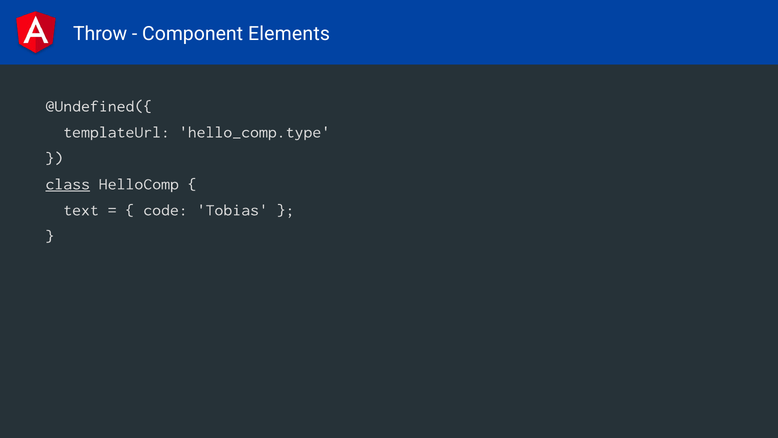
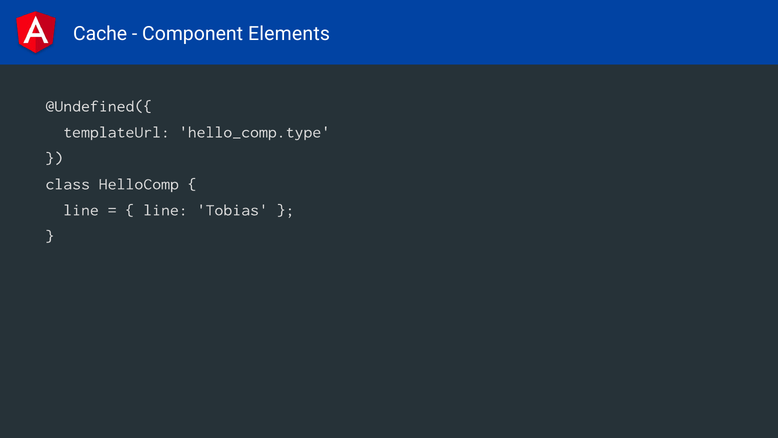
Throw: Throw -> Cache (100, 34)
class underline: present -> none (68, 184)
text: text -> line (81, 210)
code: code -> line (165, 210)
